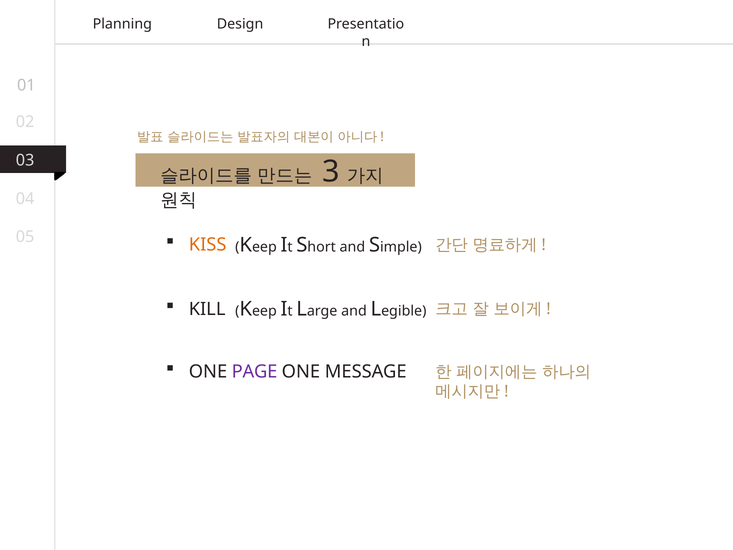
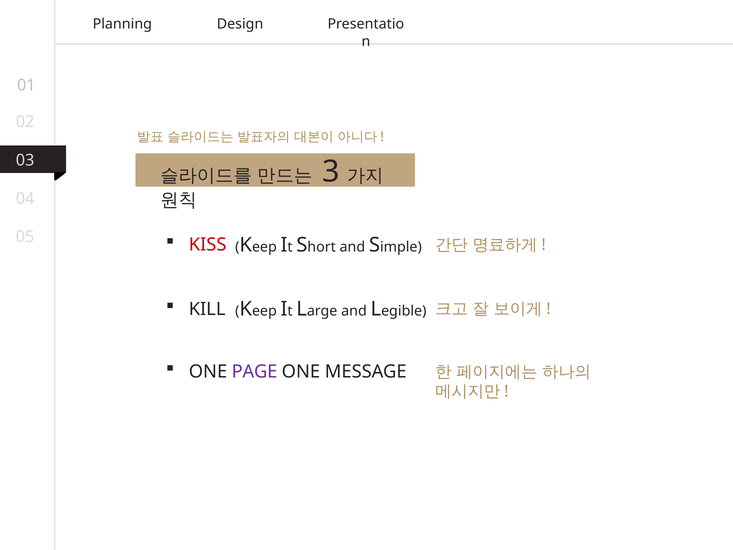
KISS colour: orange -> red (208, 245)
